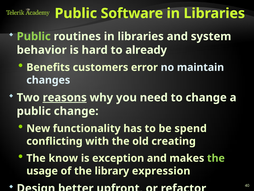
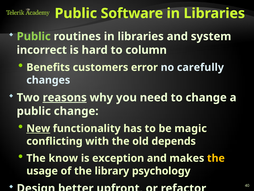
behavior: behavior -> incorrect (42, 50)
already: already -> column (146, 50)
no maintain: maintain -> carefully (200, 67)
New underline: none -> present (38, 128)
spend: spend -> magic (191, 128)
creating: creating -> depends (174, 141)
the colour: light green -> yellow (216, 158)
expression: expression -> psychology (161, 171)
